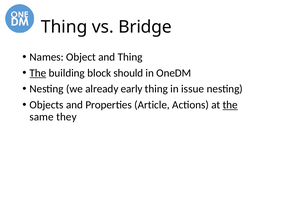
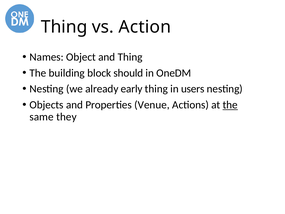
Bridge: Bridge -> Action (145, 27)
The underline: present -> none (38, 73)
issue: issue -> users (193, 89)
Article: Article -> Venue (152, 105)
